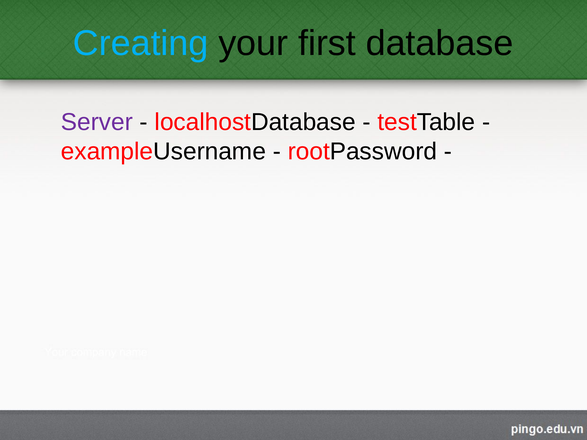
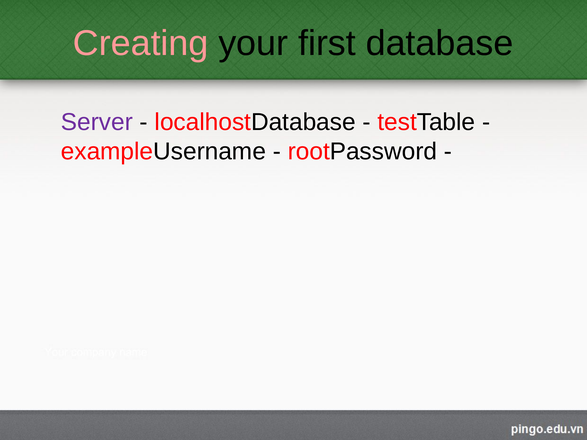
Creating colour: light blue -> pink (141, 43)
